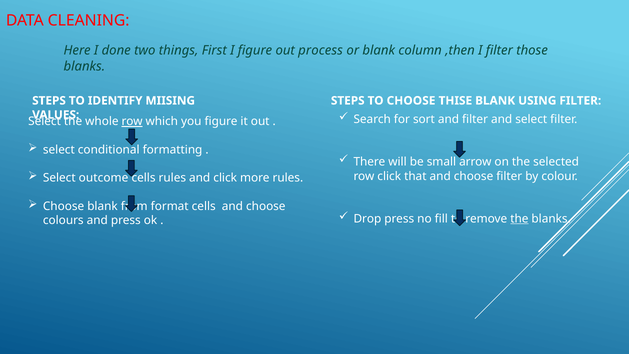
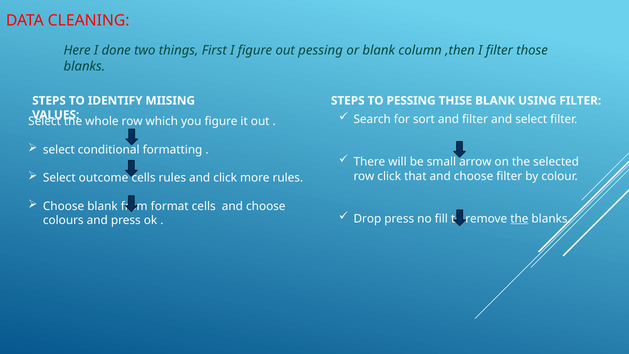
out process: process -> pessing (321, 50)
TO CHOOSE: CHOOSE -> PESSING (411, 101)
row underline: present -> none (132, 121)
